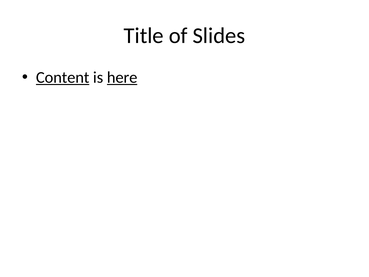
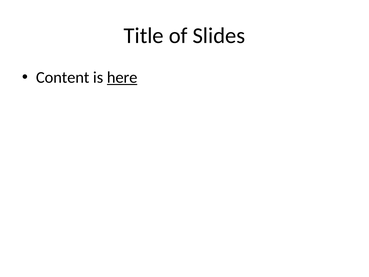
Content underline: present -> none (63, 77)
